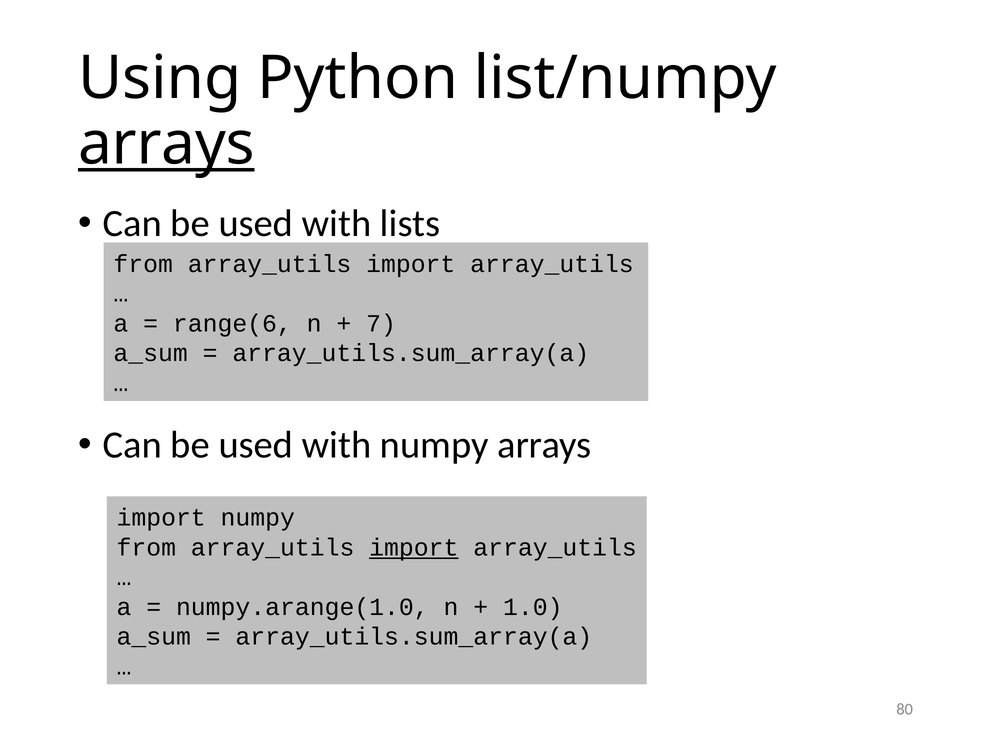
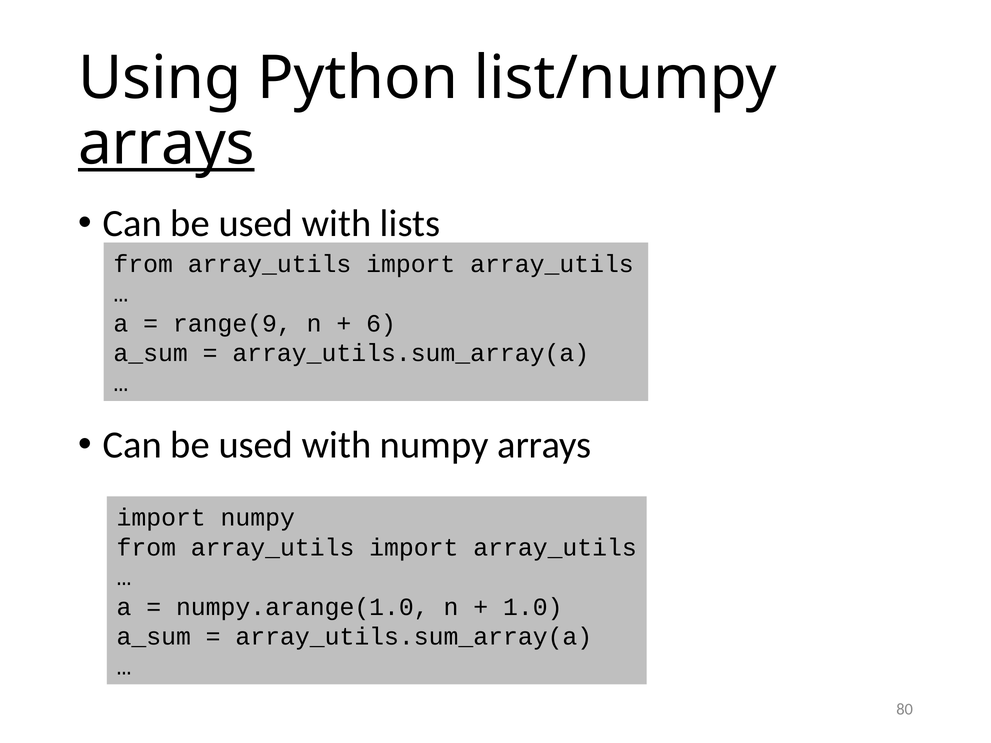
range(6: range(6 -> range(9 (232, 324)
7: 7 -> 6 (381, 324)
import underline: present -> none (414, 548)
